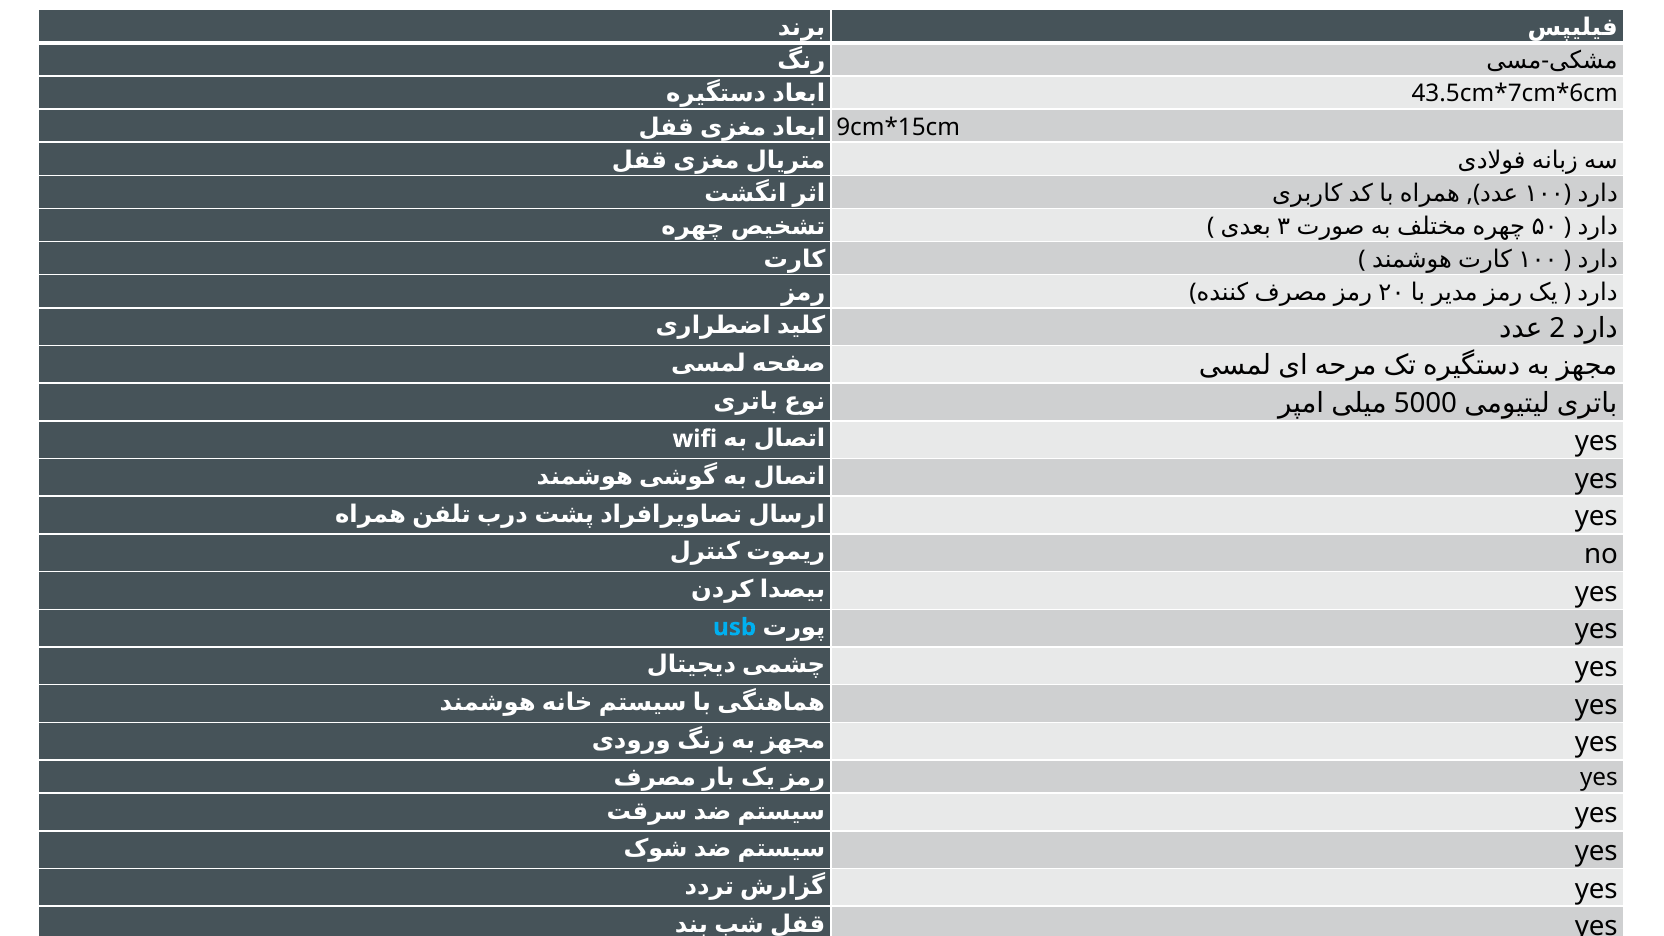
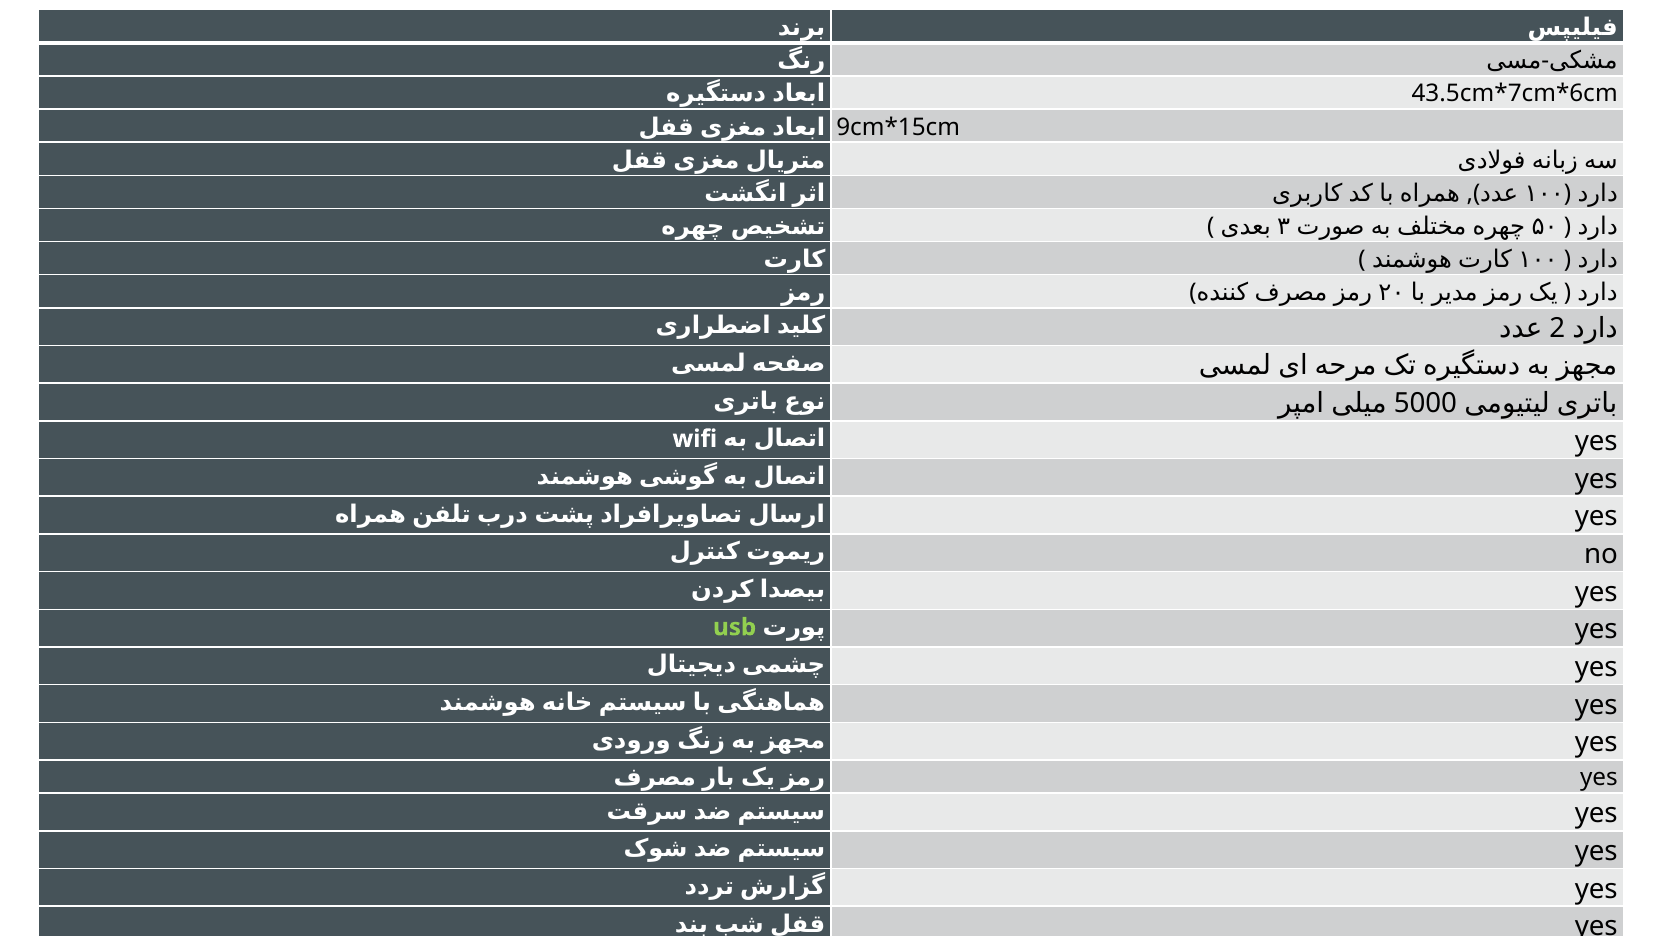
usb colour: light blue -> light green (735, 627)
